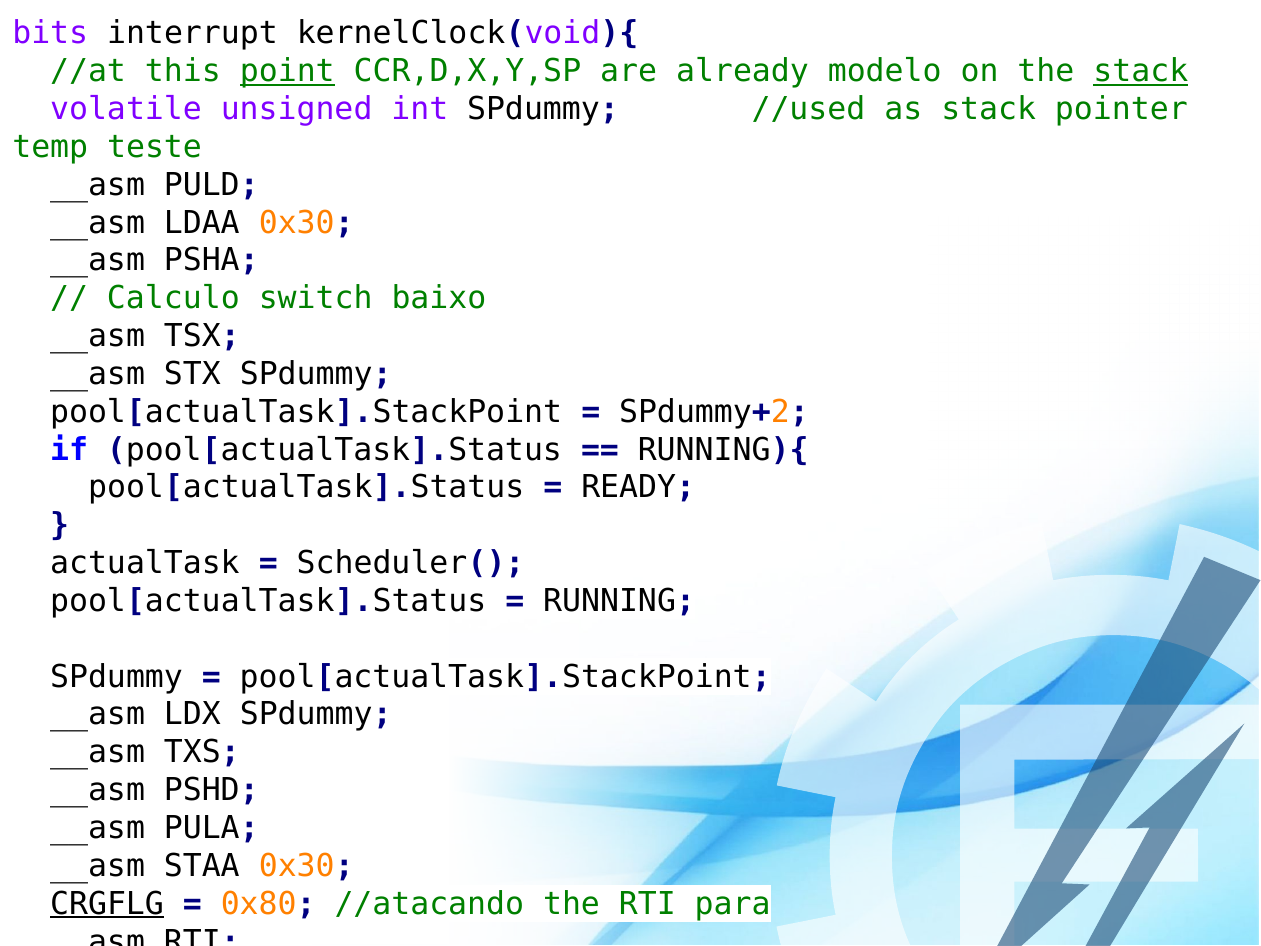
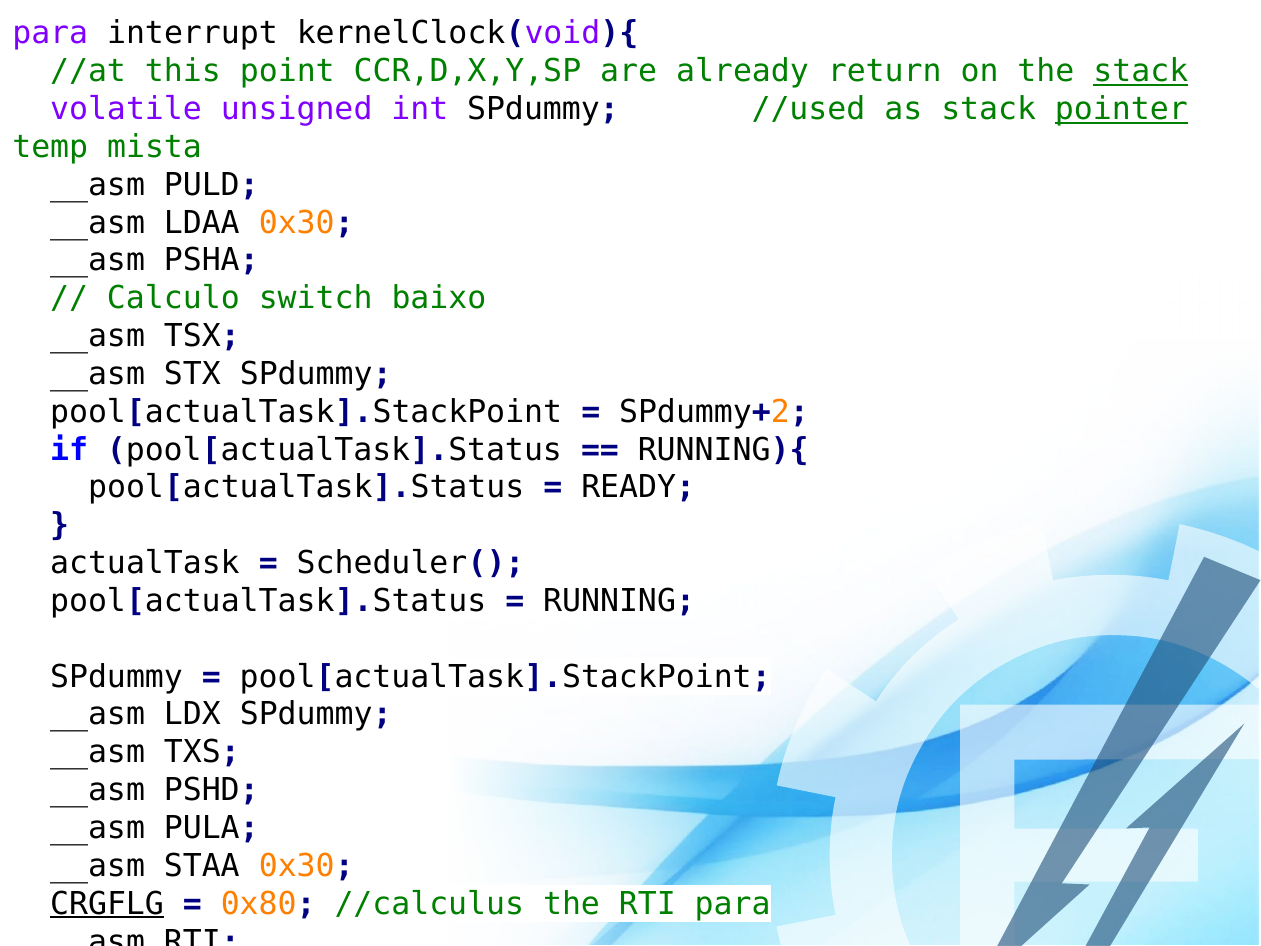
bits: bits -> para (50, 33)
point underline: present -> none (287, 71)
modelo: modelo -> return (885, 71)
pointer underline: none -> present (1121, 109)
teste: teste -> mista (155, 147)
//atacando: //atacando -> //calculus (429, 904)
